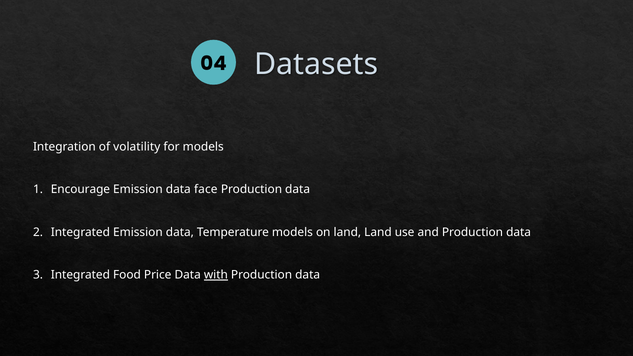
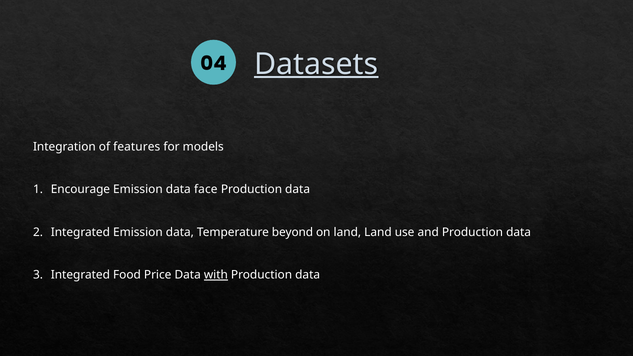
Datasets underline: none -> present (316, 64)
volatility: volatility -> features (137, 147)
Temperature models: models -> beyond (292, 232)
